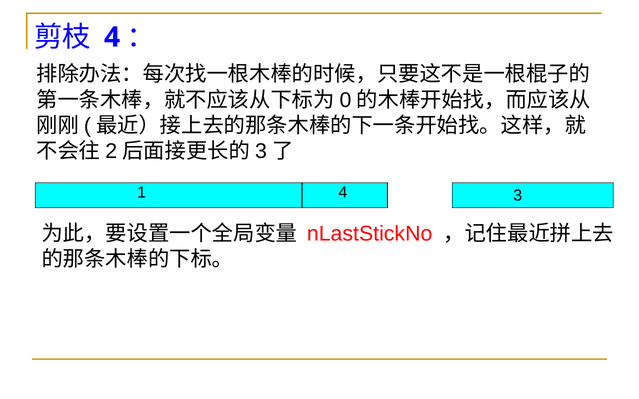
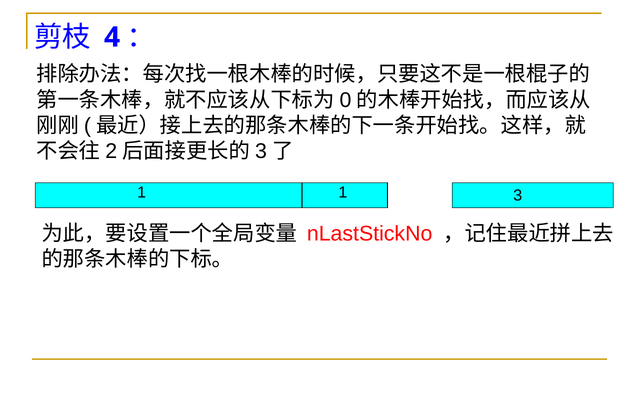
1 4: 4 -> 1 (343, 193)
